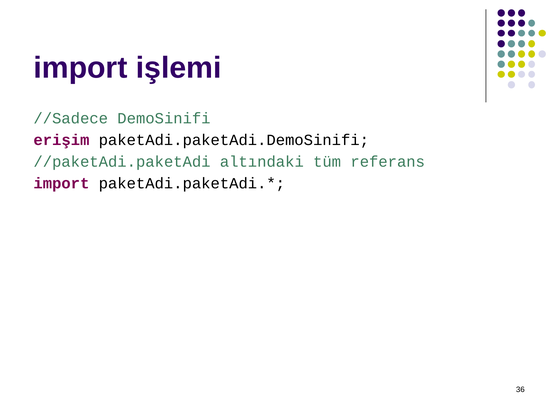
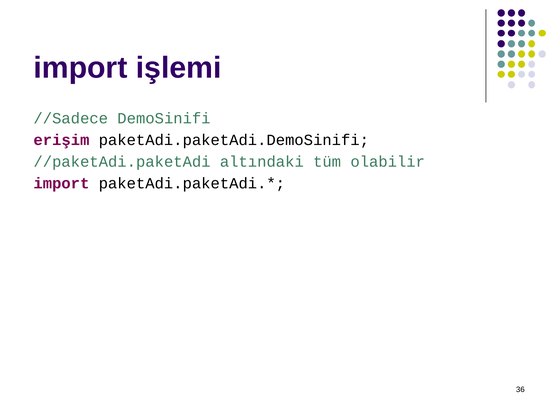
referans: referans -> olabilir (388, 162)
